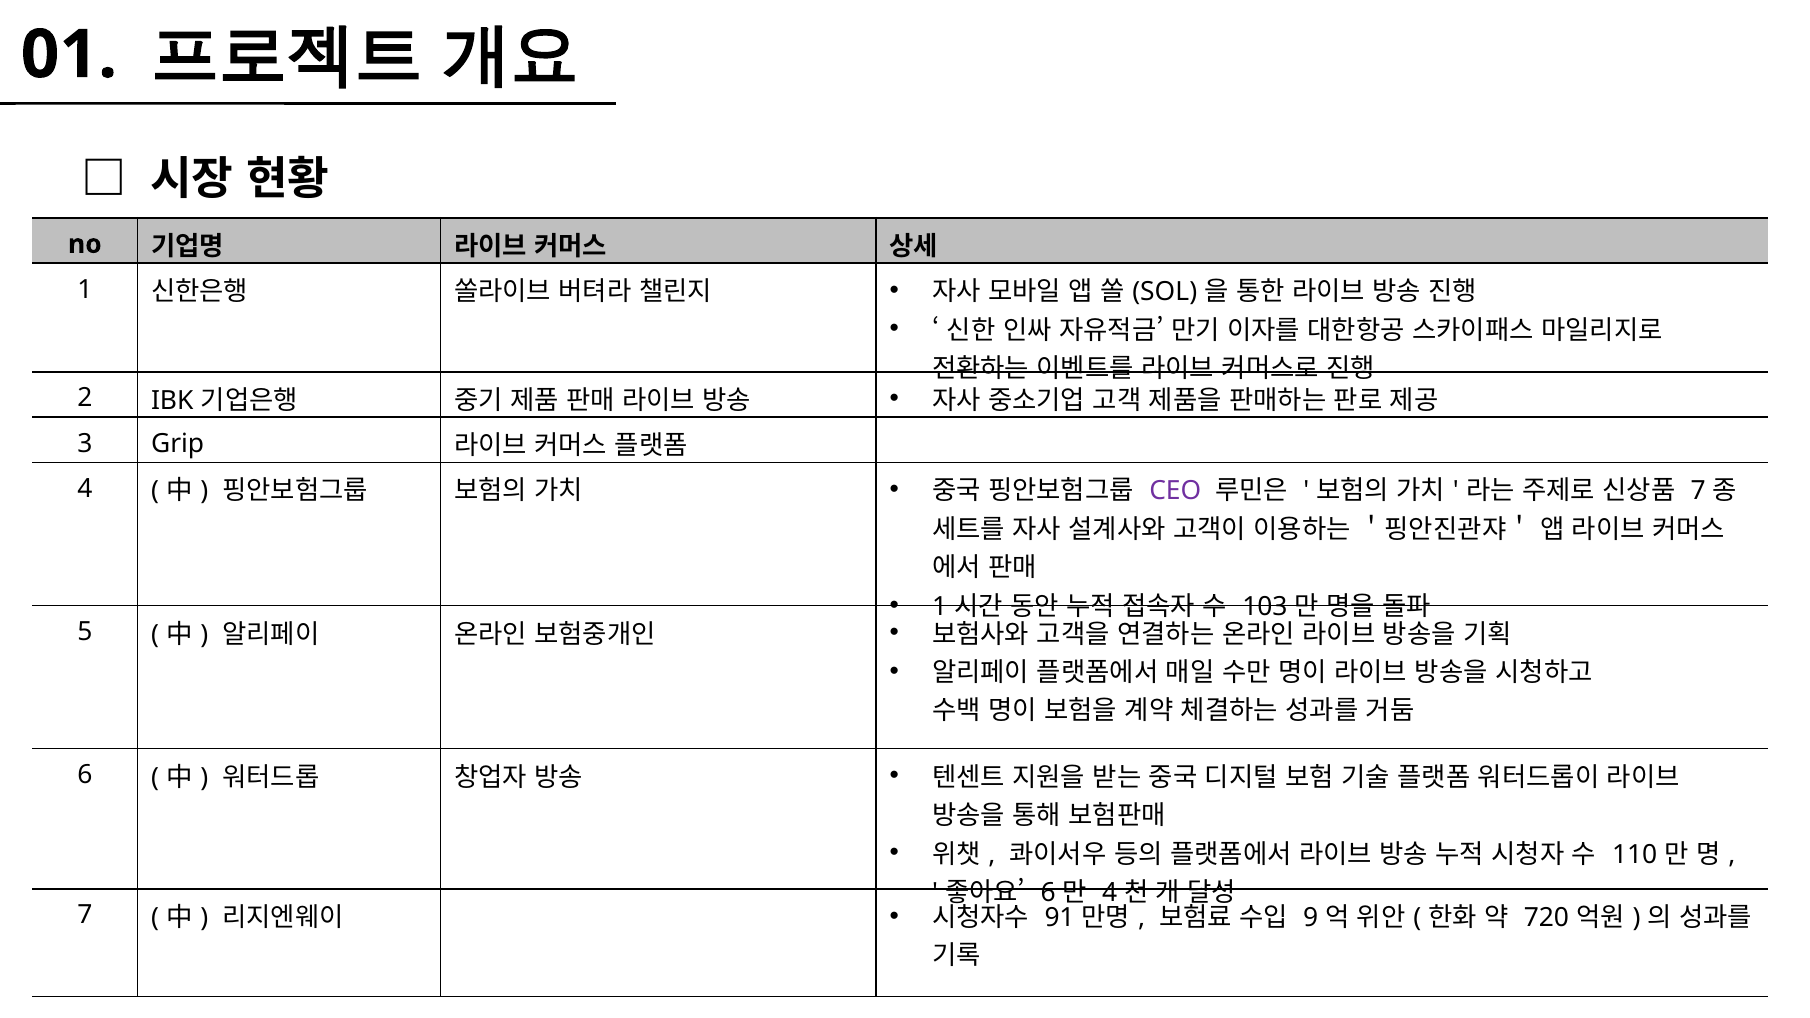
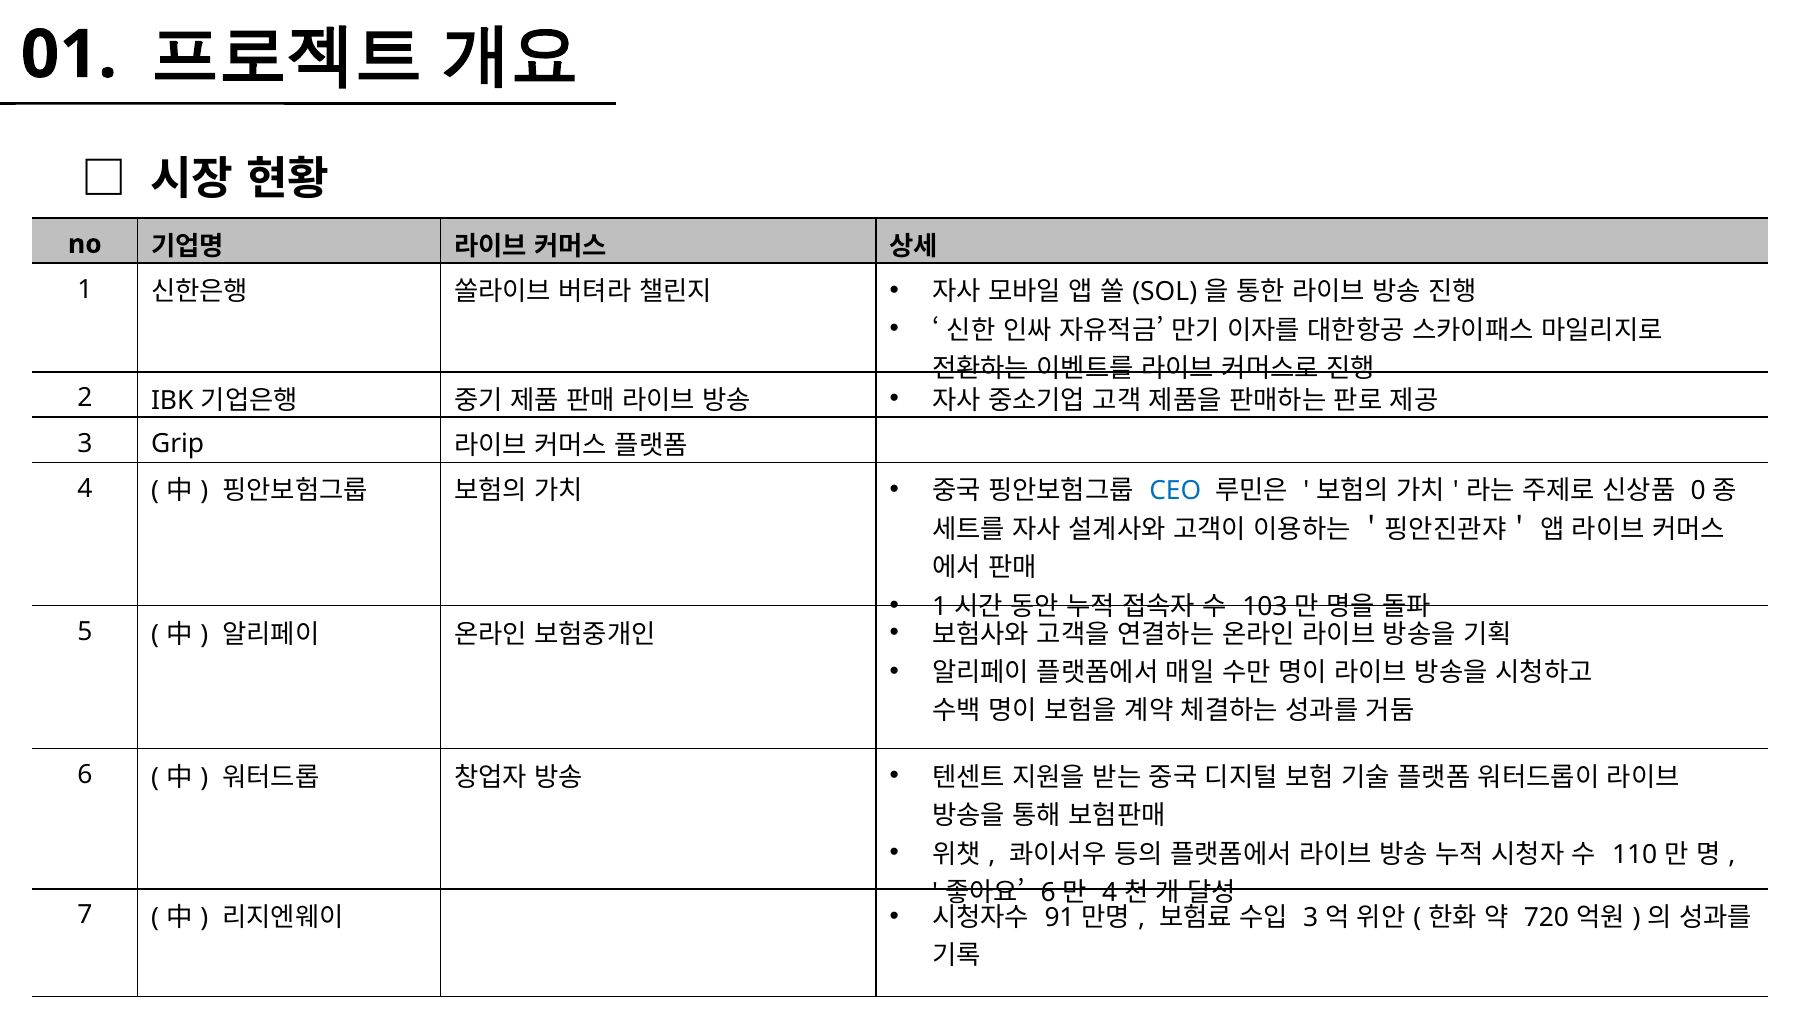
CEO colour: purple -> blue (1175, 491)
7: 7 -> 0 (1698, 491)
9: 9 -> 3 (1311, 918)
